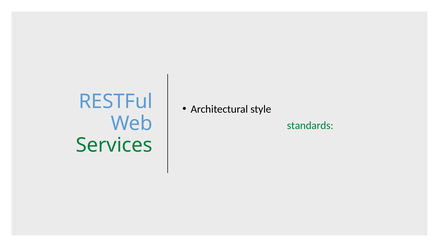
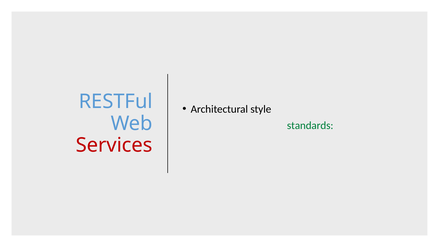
Services colour: green -> red (114, 145)
